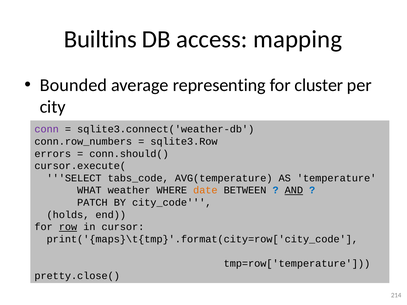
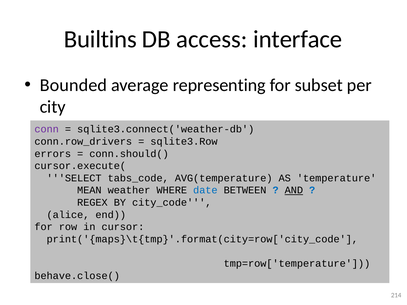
mapping: mapping -> interface (298, 39)
cluster: cluster -> subset (319, 85)
conn.row_numbers: conn.row_numbers -> conn.row_drivers (83, 142)
WHAT: WHAT -> MEAN (89, 190)
date colour: orange -> blue (205, 190)
PATCH: PATCH -> REGEX (92, 203)
holds: holds -> alice (68, 215)
row underline: present -> none (68, 227)
pretty.close(: pretty.close( -> behave.close( (77, 276)
